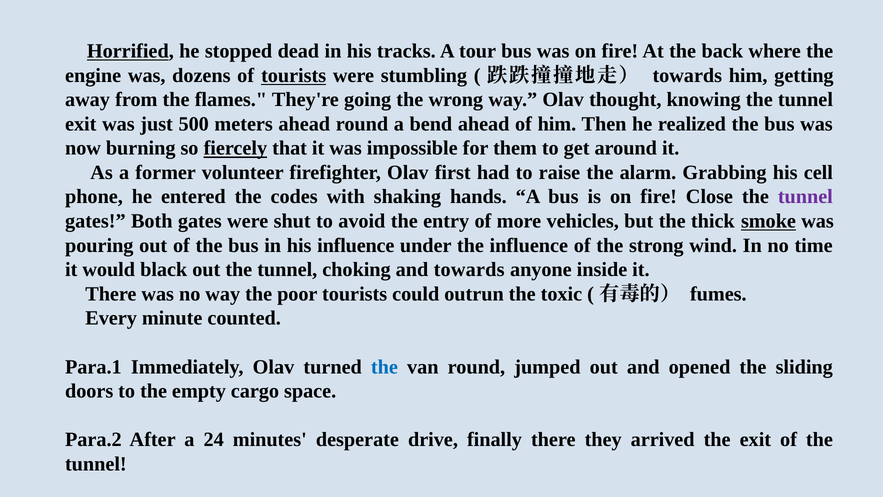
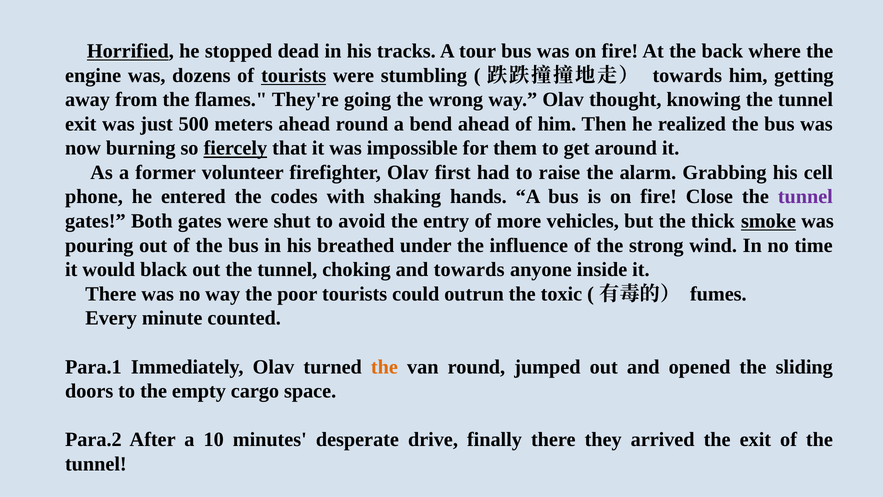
his influence: influence -> breathed (356, 245)
the colour: blue -> orange (384, 367)
24: 24 -> 10 (214, 439)
